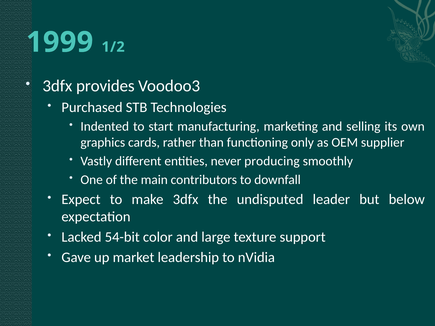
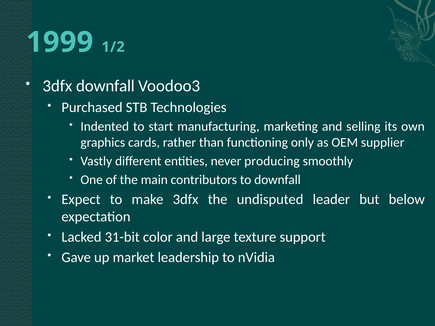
3dfx provides: provides -> downfall (105, 86)
54-bit: 54-bit -> 31-bit (122, 237)
